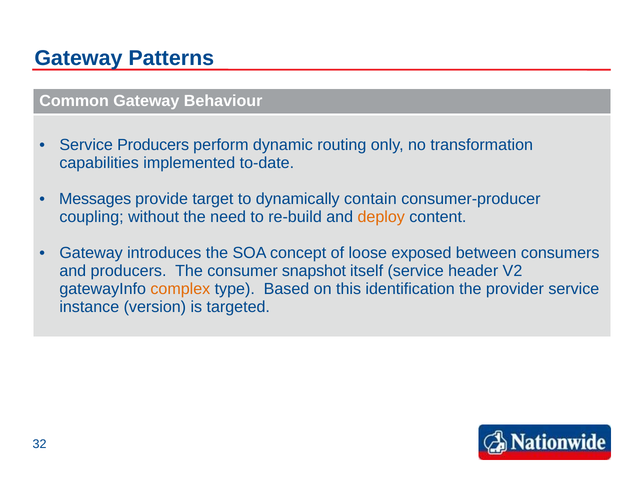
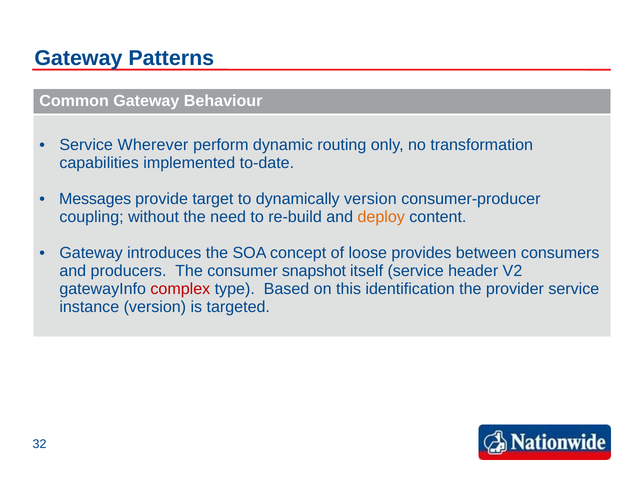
Service Producers: Producers -> Wherever (153, 145)
dynamically contain: contain -> version (370, 199)
exposed: exposed -> provides (421, 253)
complex colour: orange -> red (180, 289)
